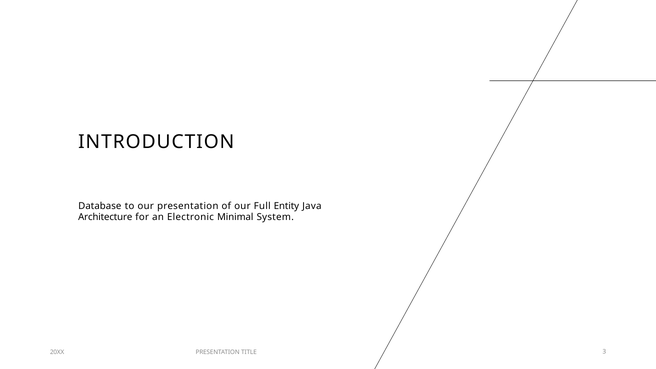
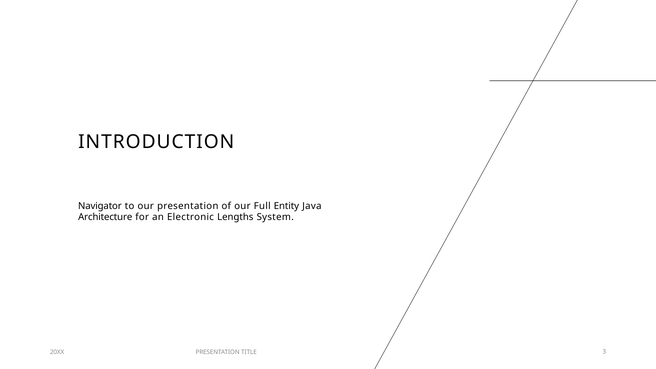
Database: Database -> Navigator (100, 206)
Minimal: Minimal -> Lengths (235, 217)
